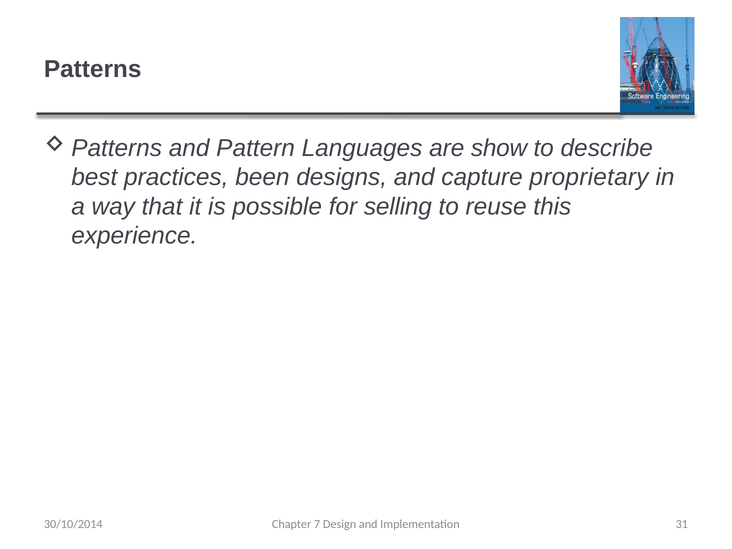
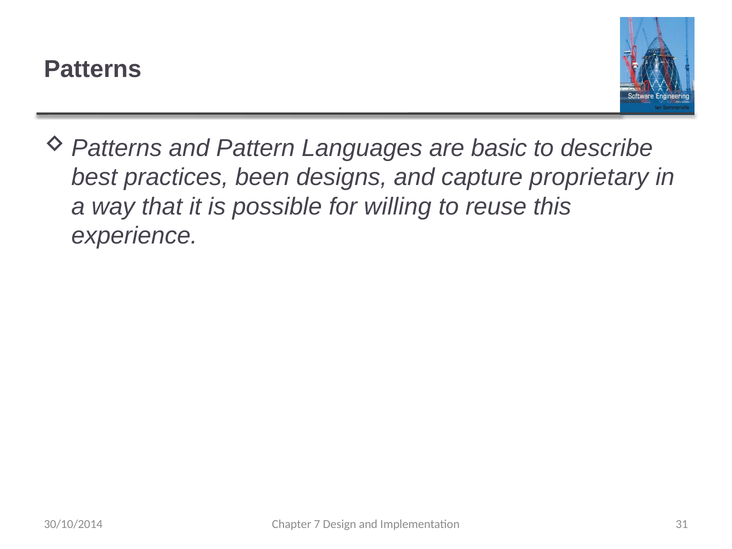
show: show -> basic (499, 148)
selling: selling -> willing (398, 207)
